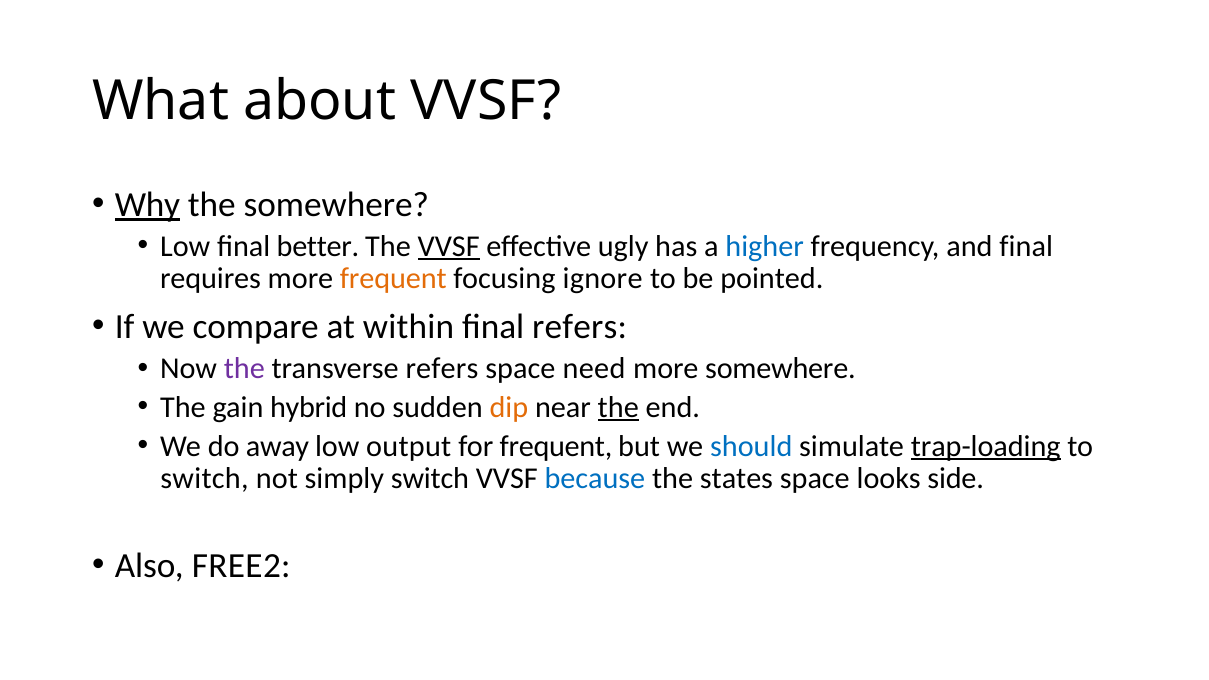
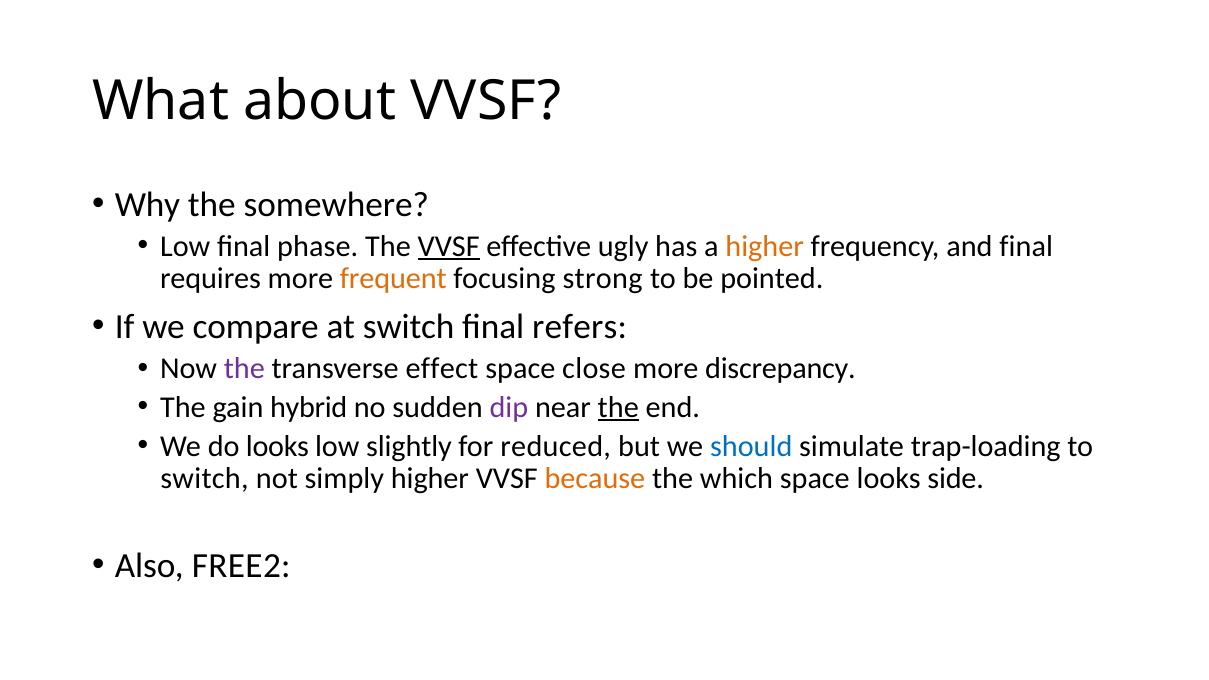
Why underline: present -> none (148, 204)
better: better -> phase (318, 246)
higher colour: blue -> orange (765, 246)
ignore: ignore -> strong (603, 279)
at within: within -> switch (409, 327)
transverse refers: refers -> effect (442, 368)
need: need -> close (594, 368)
more somewhere: somewhere -> discrepancy (780, 368)
dip colour: orange -> purple (509, 407)
do away: away -> looks (277, 446)
output: output -> slightly (409, 446)
for frequent: frequent -> reduced (556, 446)
trap-loading underline: present -> none (986, 446)
simply switch: switch -> higher (430, 479)
because colour: blue -> orange (595, 479)
states: states -> which (736, 479)
